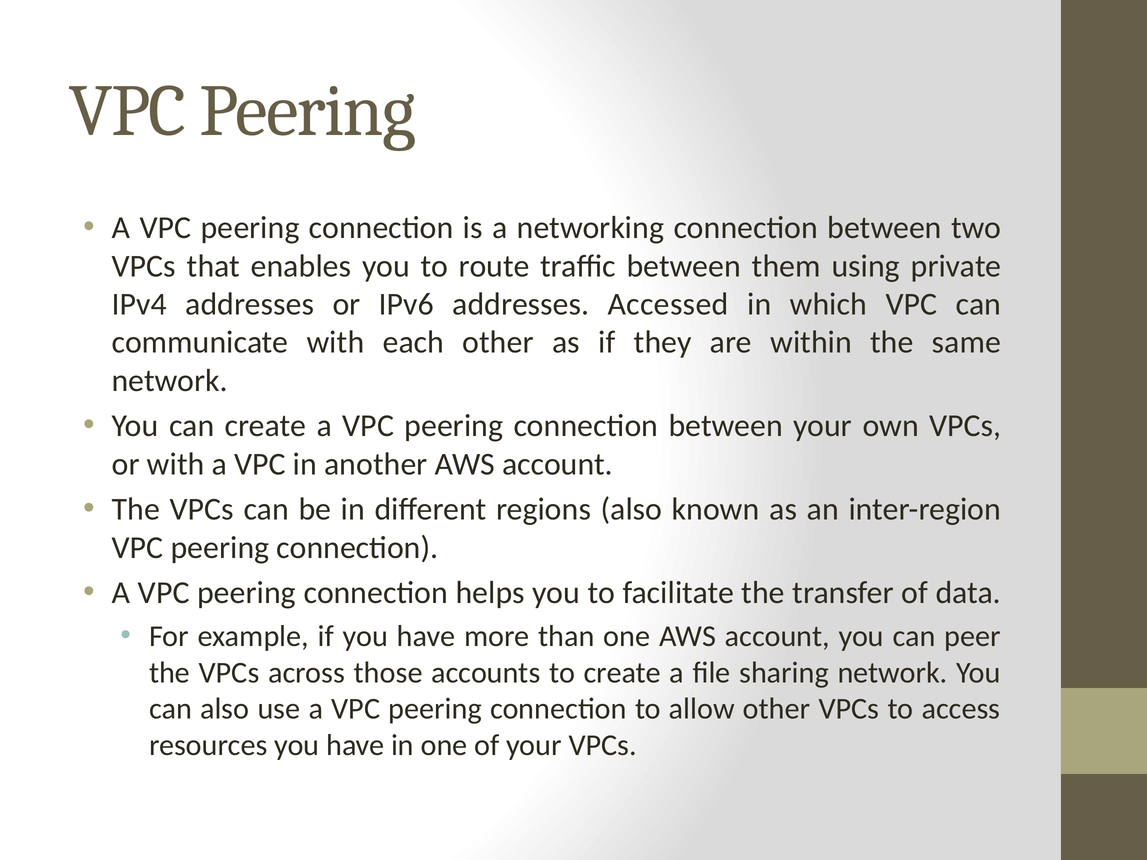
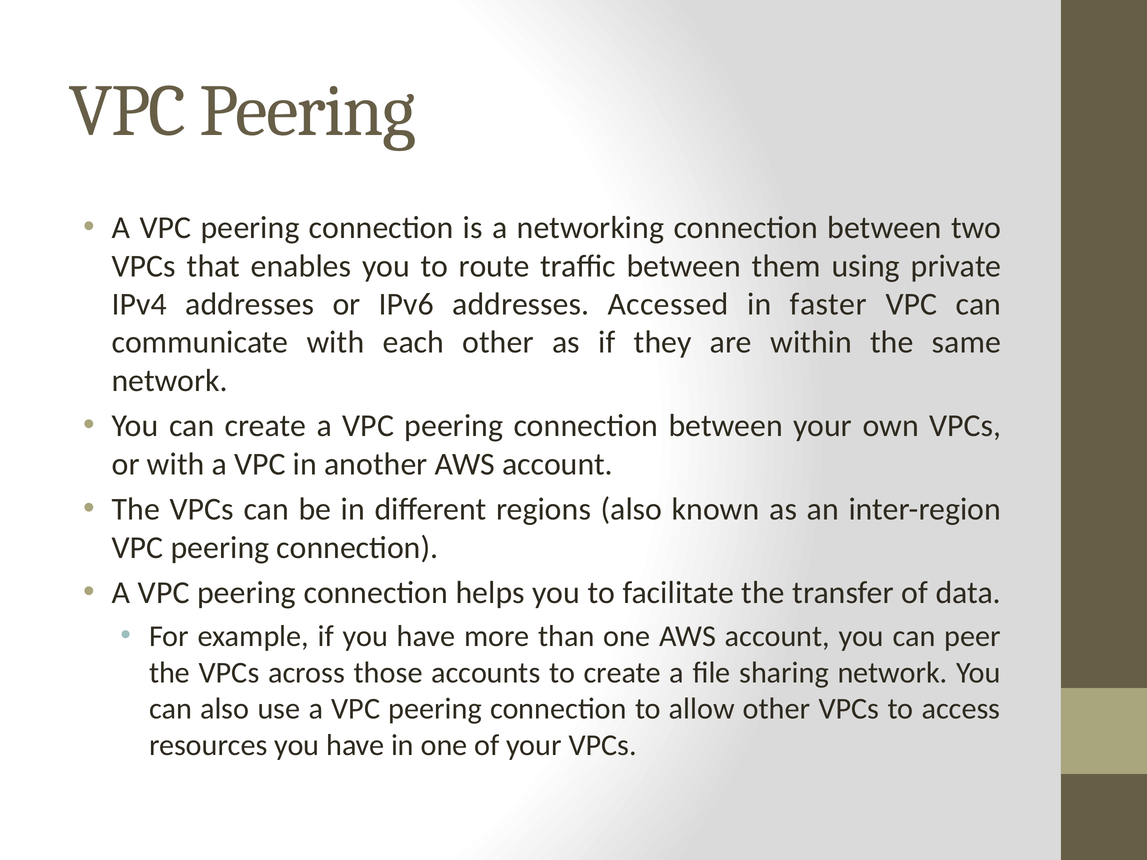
which: which -> faster (828, 304)
